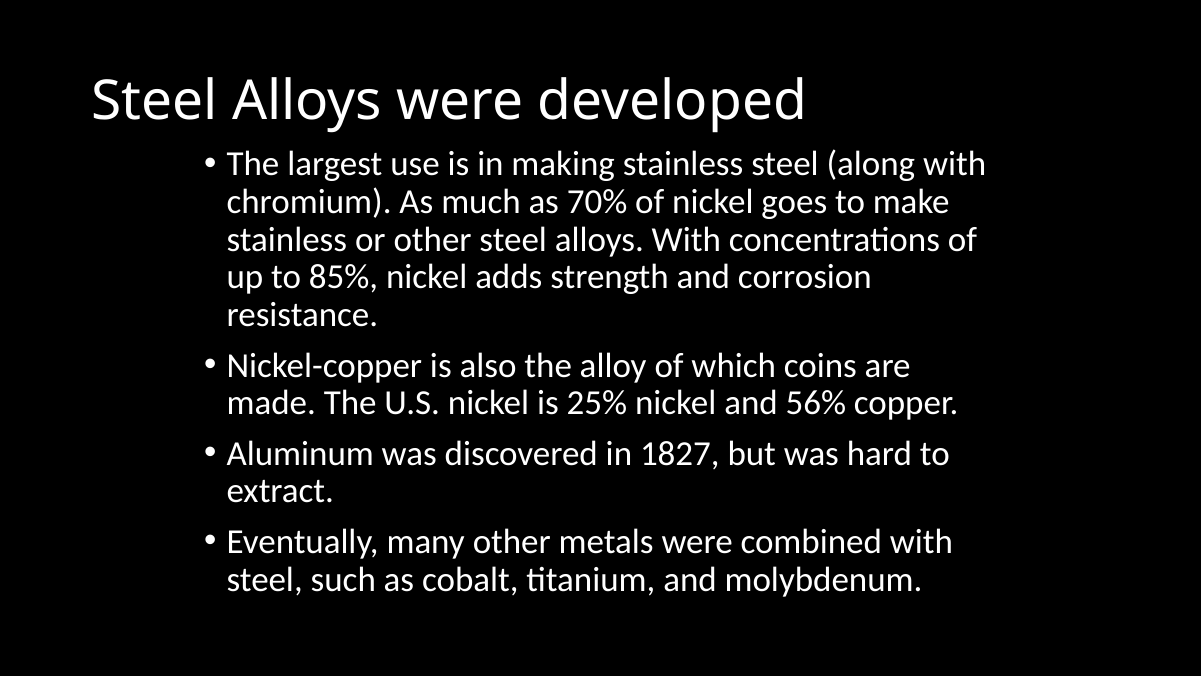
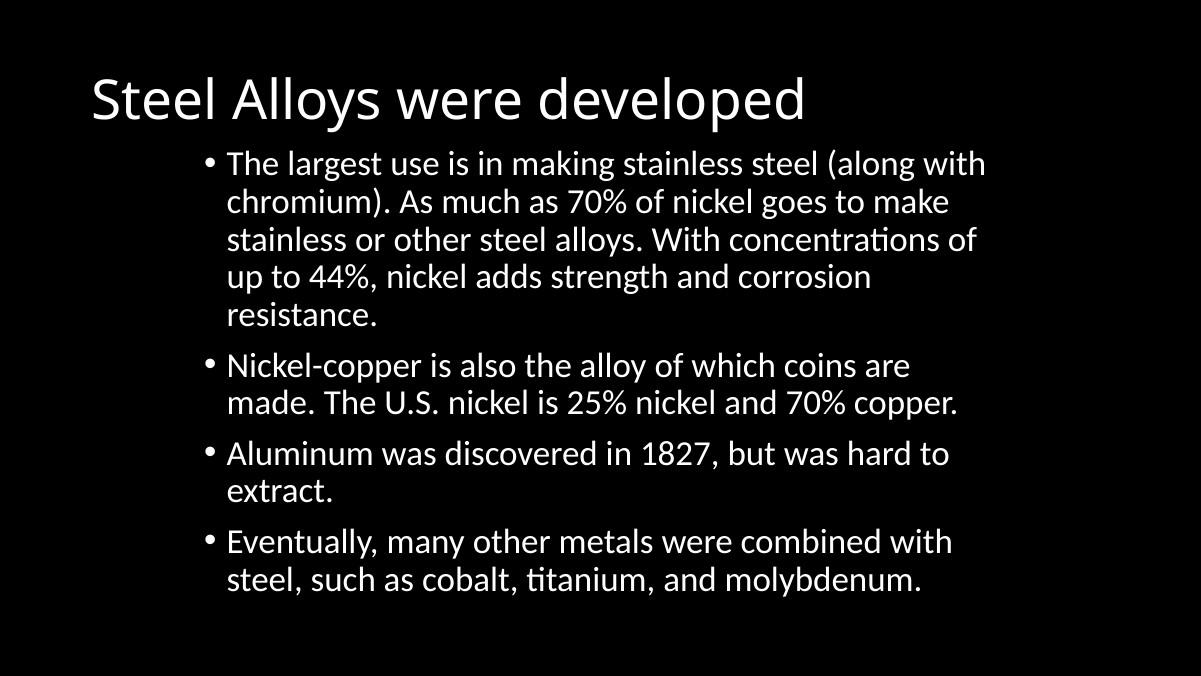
85%: 85% -> 44% (344, 277)
and 56%: 56% -> 70% (816, 403)
